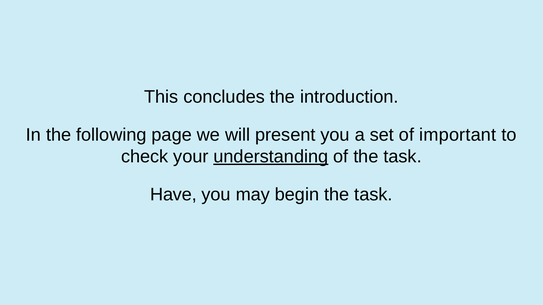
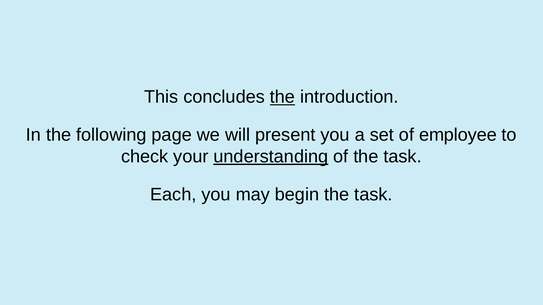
the underline: none -> present (282, 97)
important: important -> employee (458, 135)
Have: Have -> Each (173, 195)
